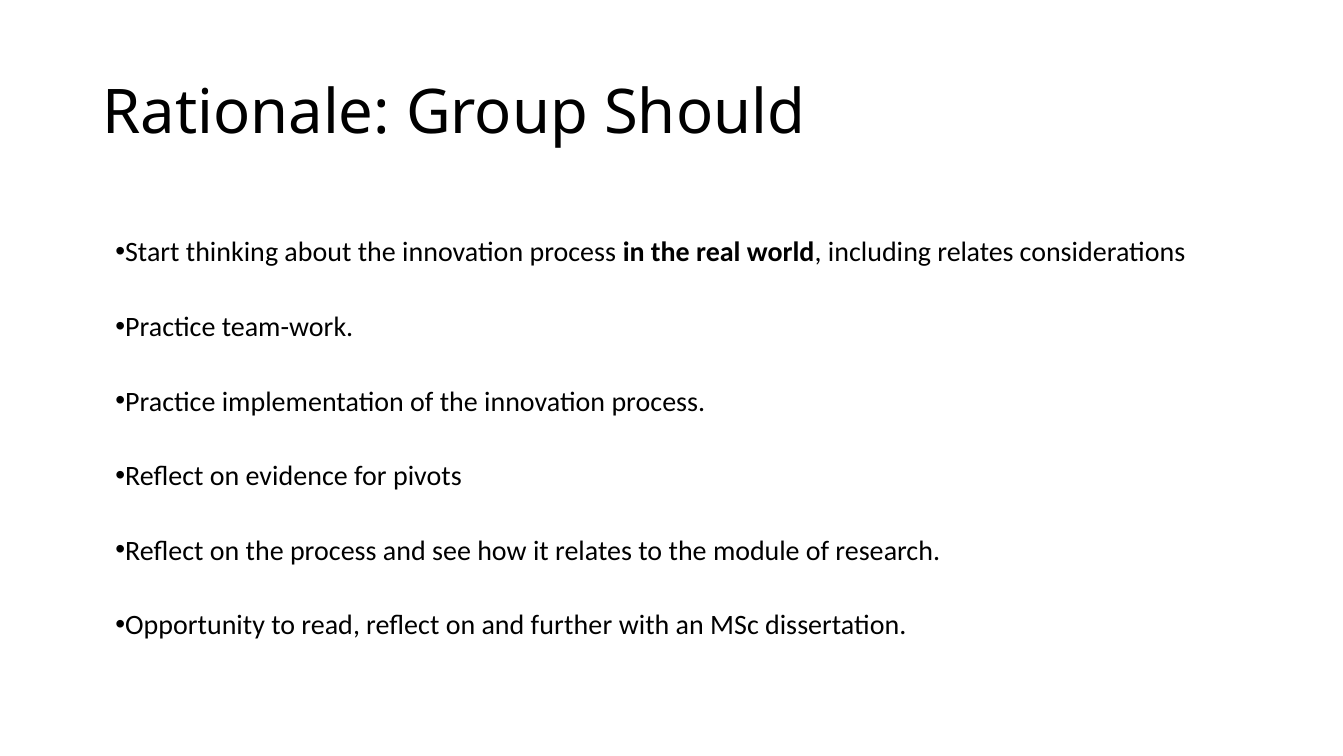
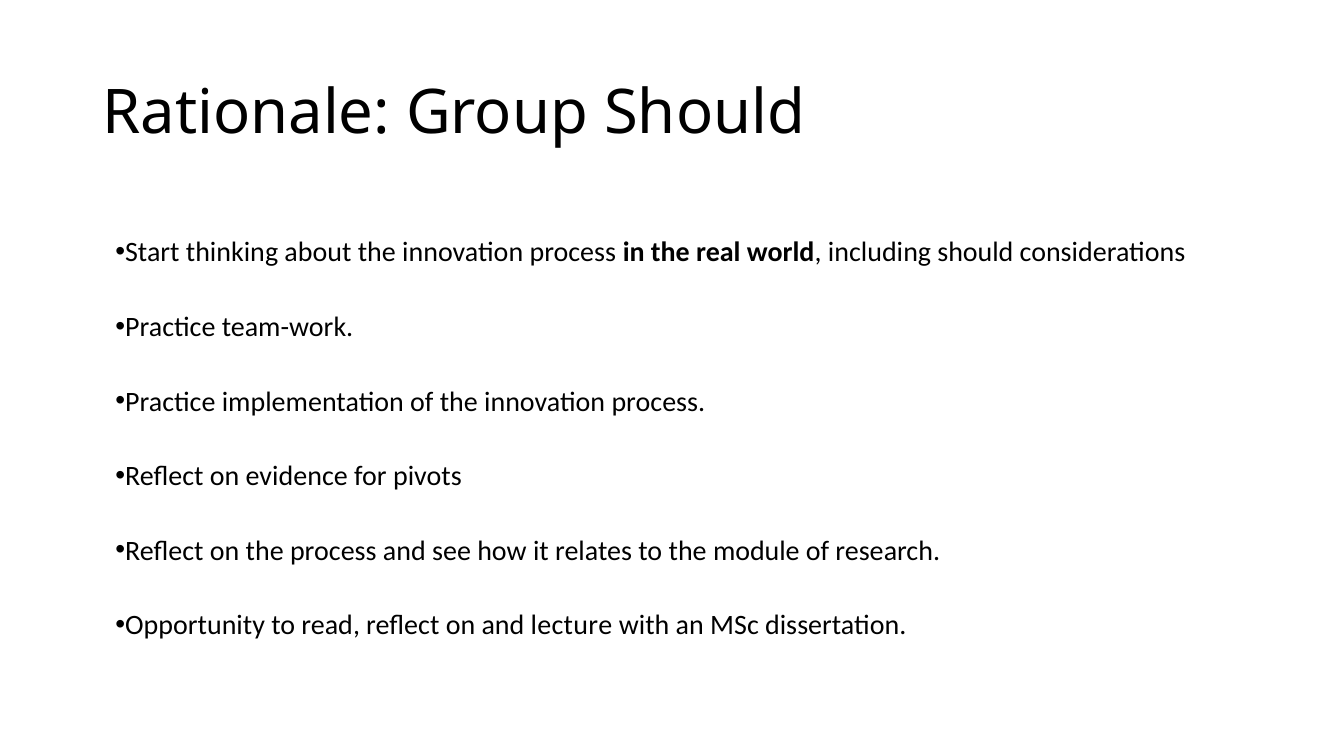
including relates: relates -> should (975, 253)
further: further -> lecture (571, 625)
